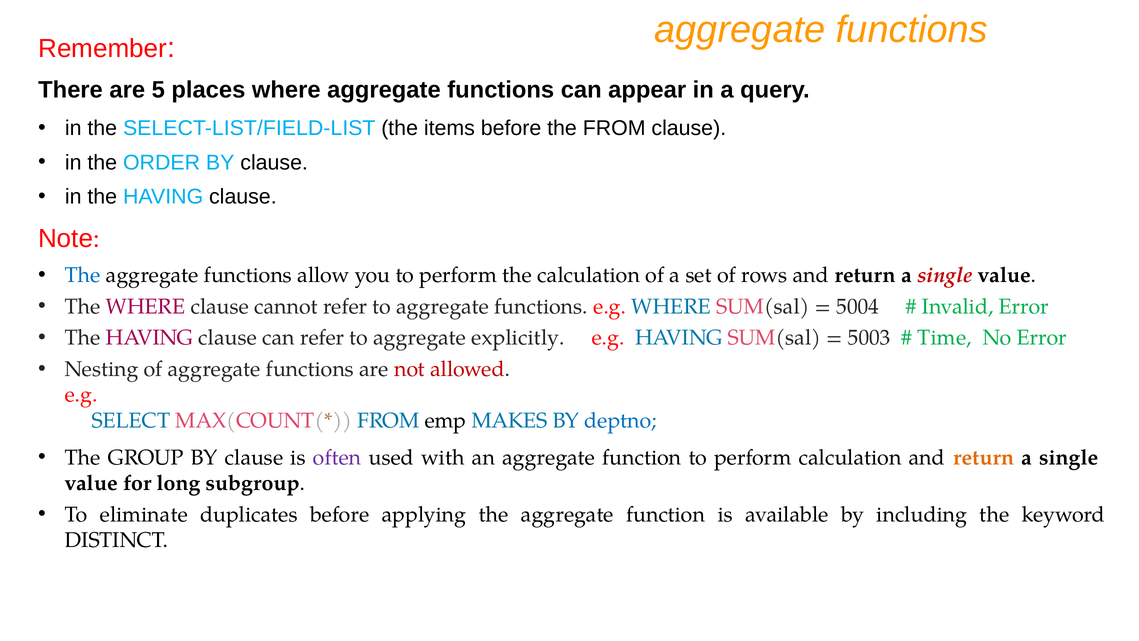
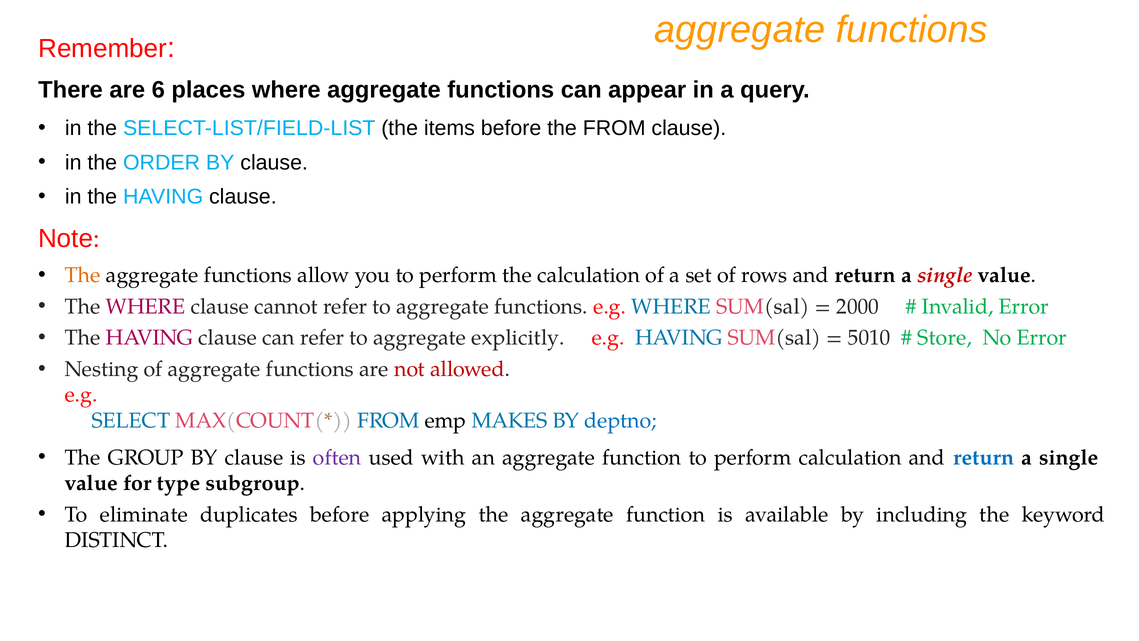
5: 5 -> 6 (158, 90)
The colour: blue -> orange (83, 275)
5004: 5004 -> 2000 (858, 306)
5003: 5003 -> 5010 (869, 338)
Time: Time -> Store (945, 338)
return colour: orange -> blue (984, 457)
long: long -> type (179, 483)
